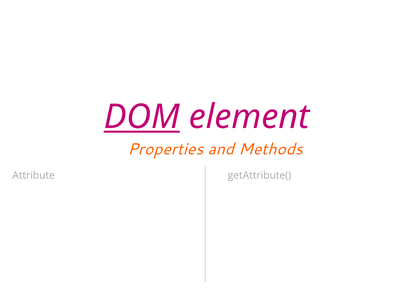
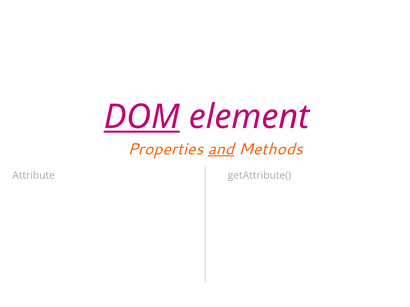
and underline: none -> present (221, 149)
